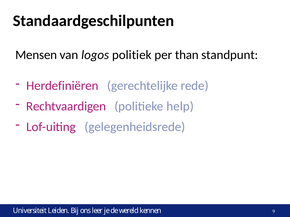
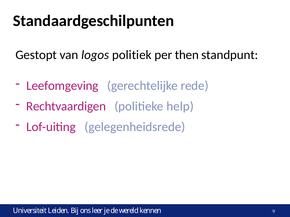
Mensen: Mensen -> Gestopt (36, 55)
than: than -> then (187, 55)
Herdefiniëren: Herdefiniëren -> Leefomgeving (62, 86)
